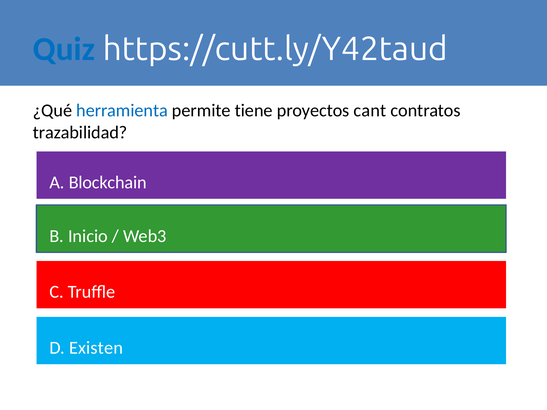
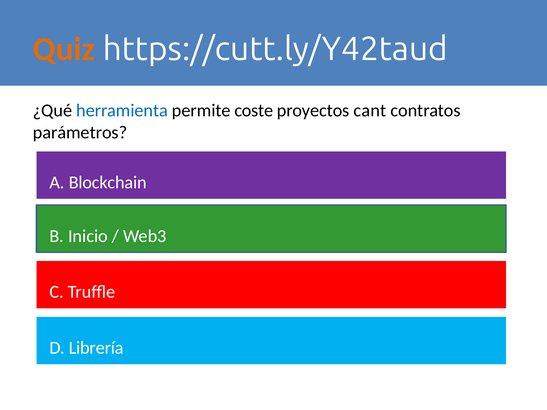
Quiz colour: blue -> orange (64, 49)
tiene: tiene -> coste (254, 111)
trazabilidad: trazabilidad -> parámetros (80, 133)
Existen: Existen -> Librería (96, 348)
